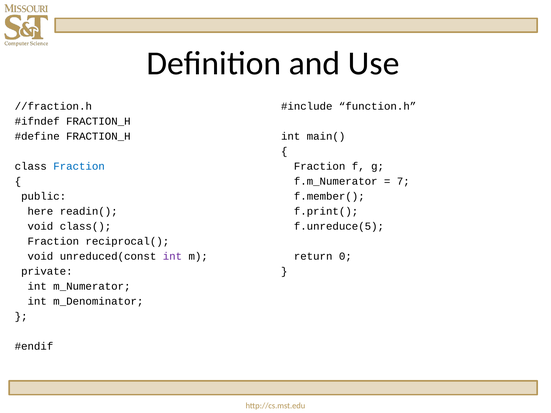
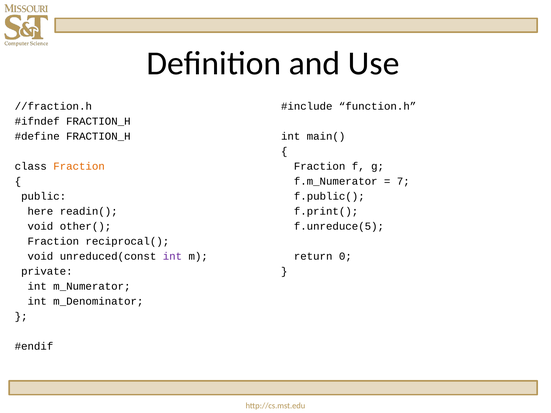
Fraction colour: blue -> orange (79, 166)
f.member(: f.member( -> f.public( (329, 196)
class(: class( -> other( (85, 226)
